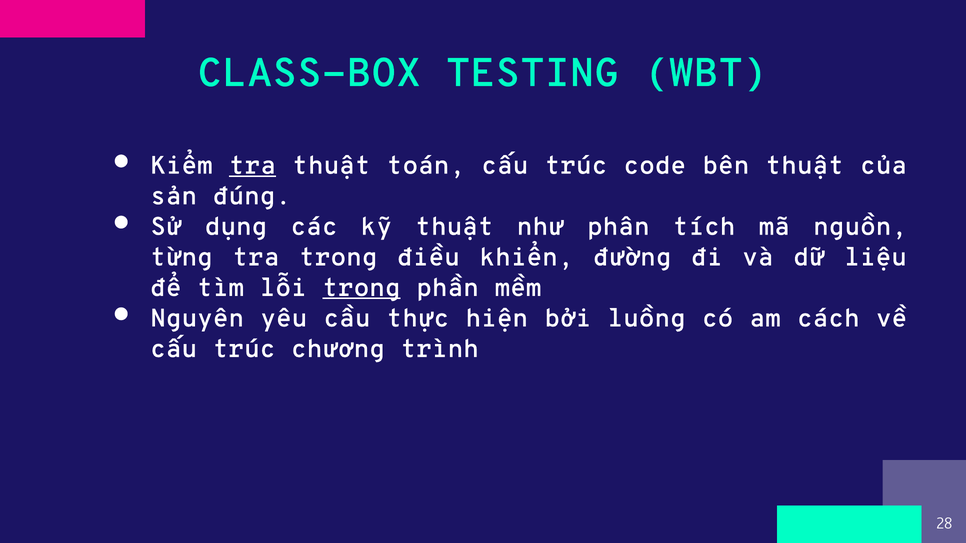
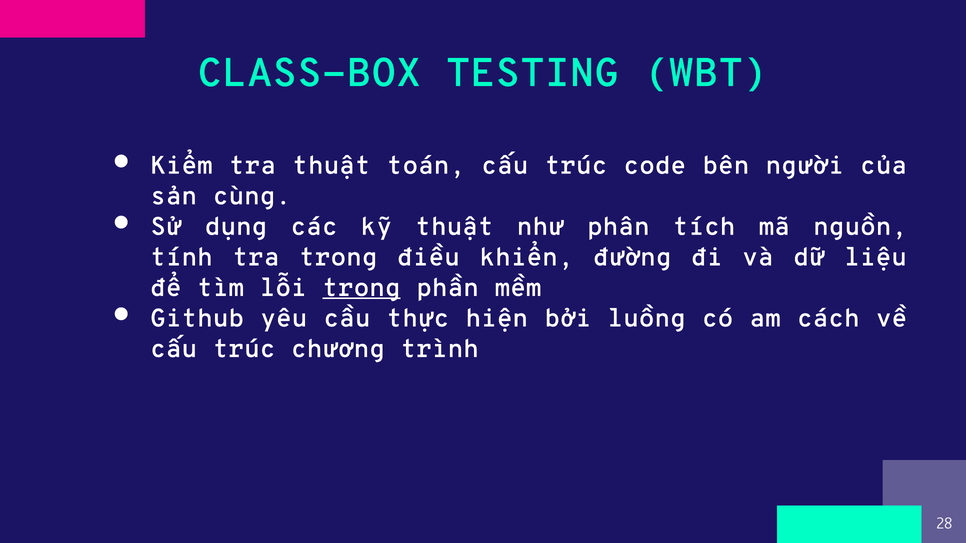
tra underline: present -> none (253, 165)
bên thuật: thuật -> người (805, 165)
đúng: đúng -> cùng (252, 196)
từng: từng -> tính (182, 257)
Nguyên: Nguyên -> Github (197, 318)
